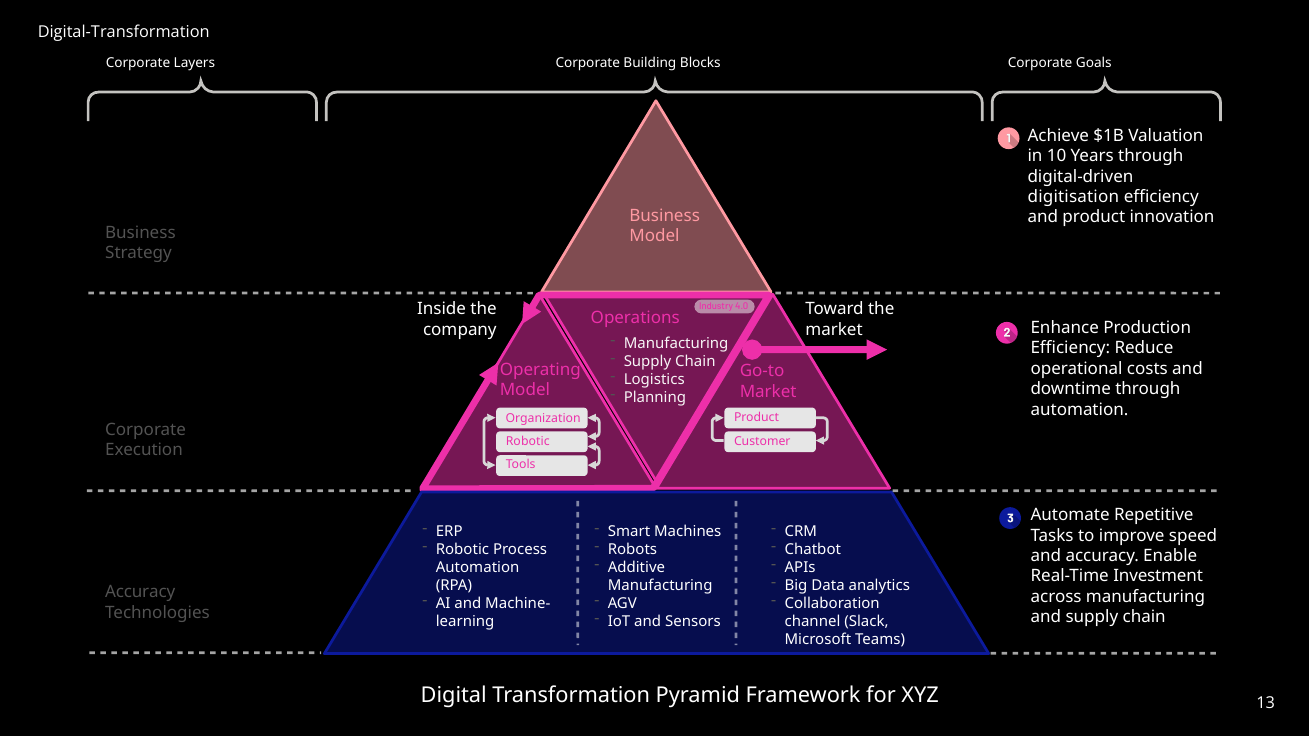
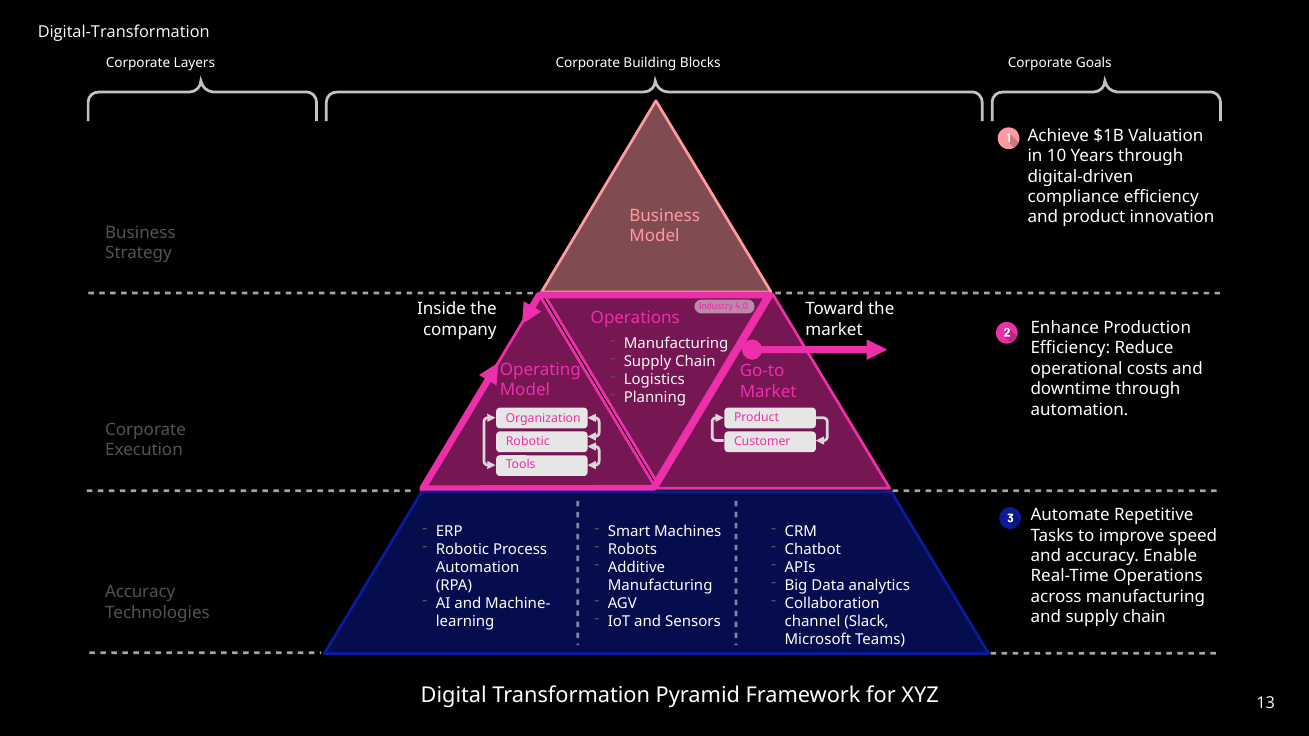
digitisation: digitisation -> compliance (1073, 197)
Real-Time Investment: Investment -> Operations (1158, 577)
